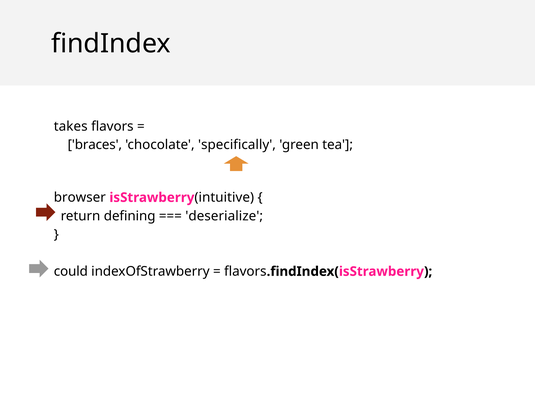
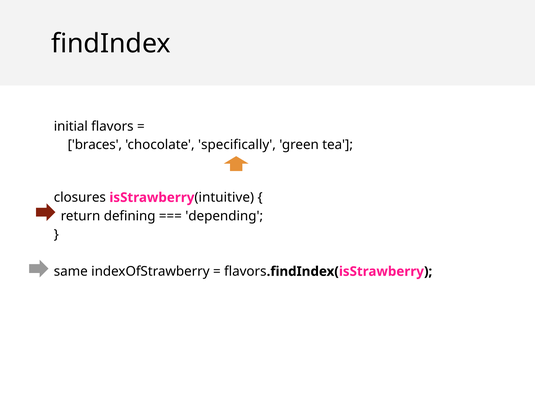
takes: takes -> initial (71, 126)
browser: browser -> closures (80, 197)
deserialize: deserialize -> depending (224, 216)
could: could -> same (71, 271)
